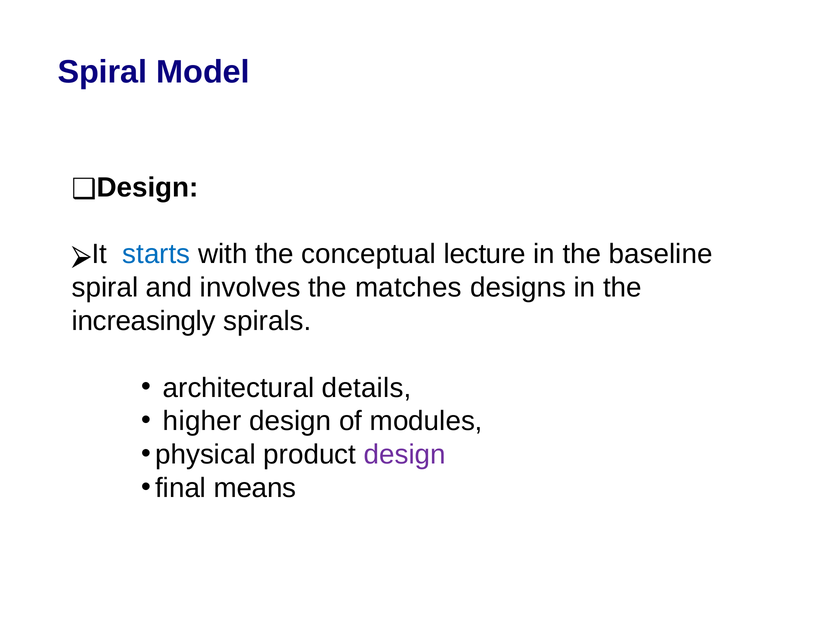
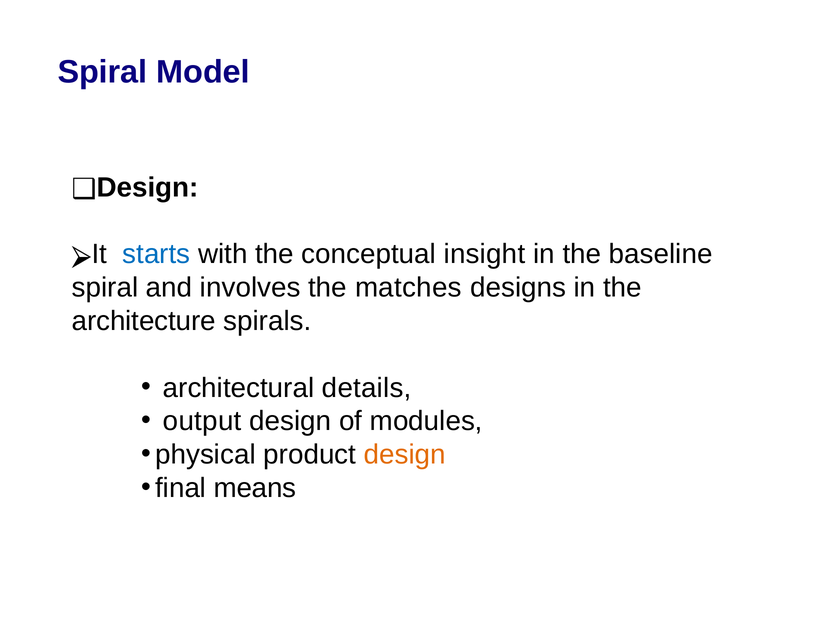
lecture: lecture -> insight (484, 254)
increasingly: increasingly -> architecture (144, 321)
higher: higher -> output (202, 421)
design colour: purple -> orange (405, 454)
